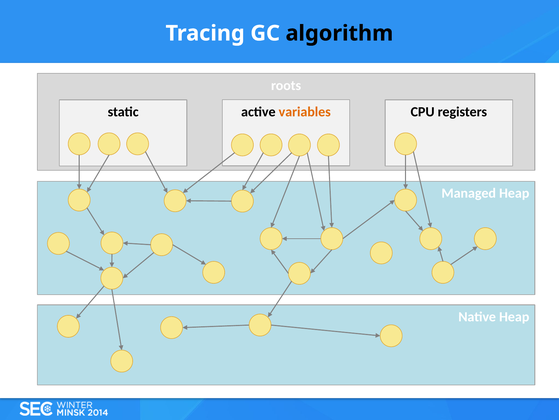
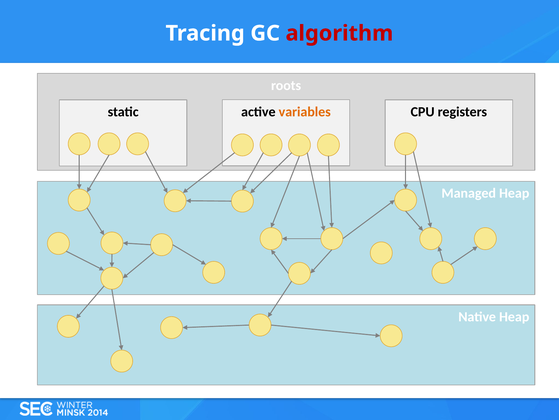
algorithm colour: black -> red (339, 33)
